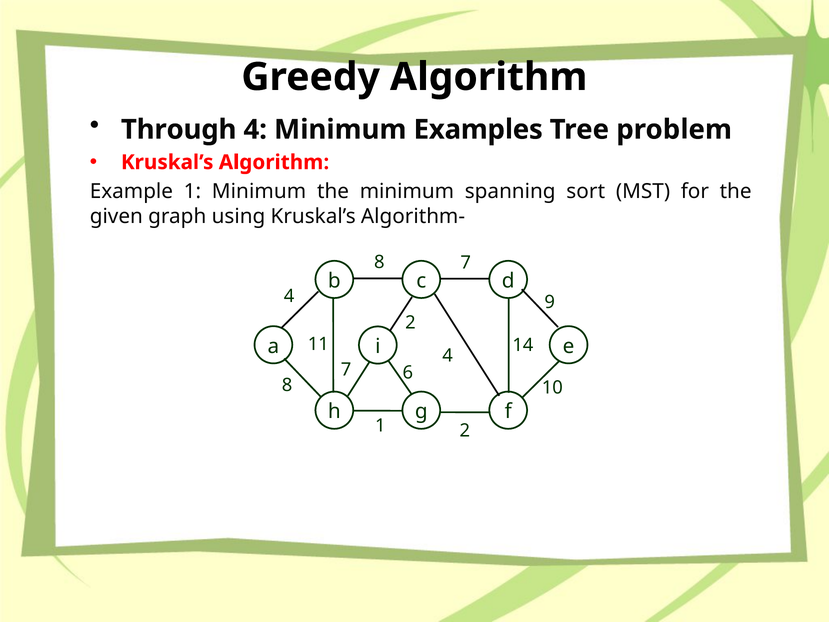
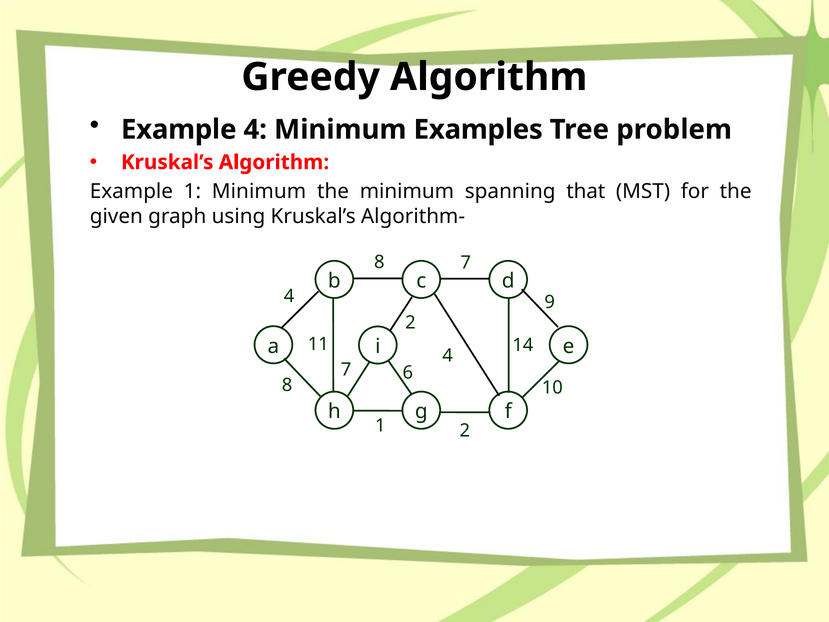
Through: Through -> Example (179, 130)
sort: sort -> that (586, 191)
